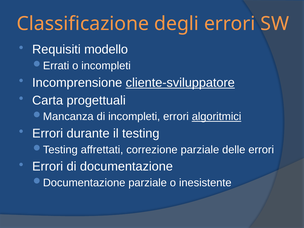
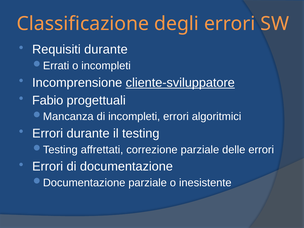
Requisiti modello: modello -> durante (106, 50)
Carta: Carta -> Fabio (48, 100)
algoritmici underline: present -> none (217, 117)
